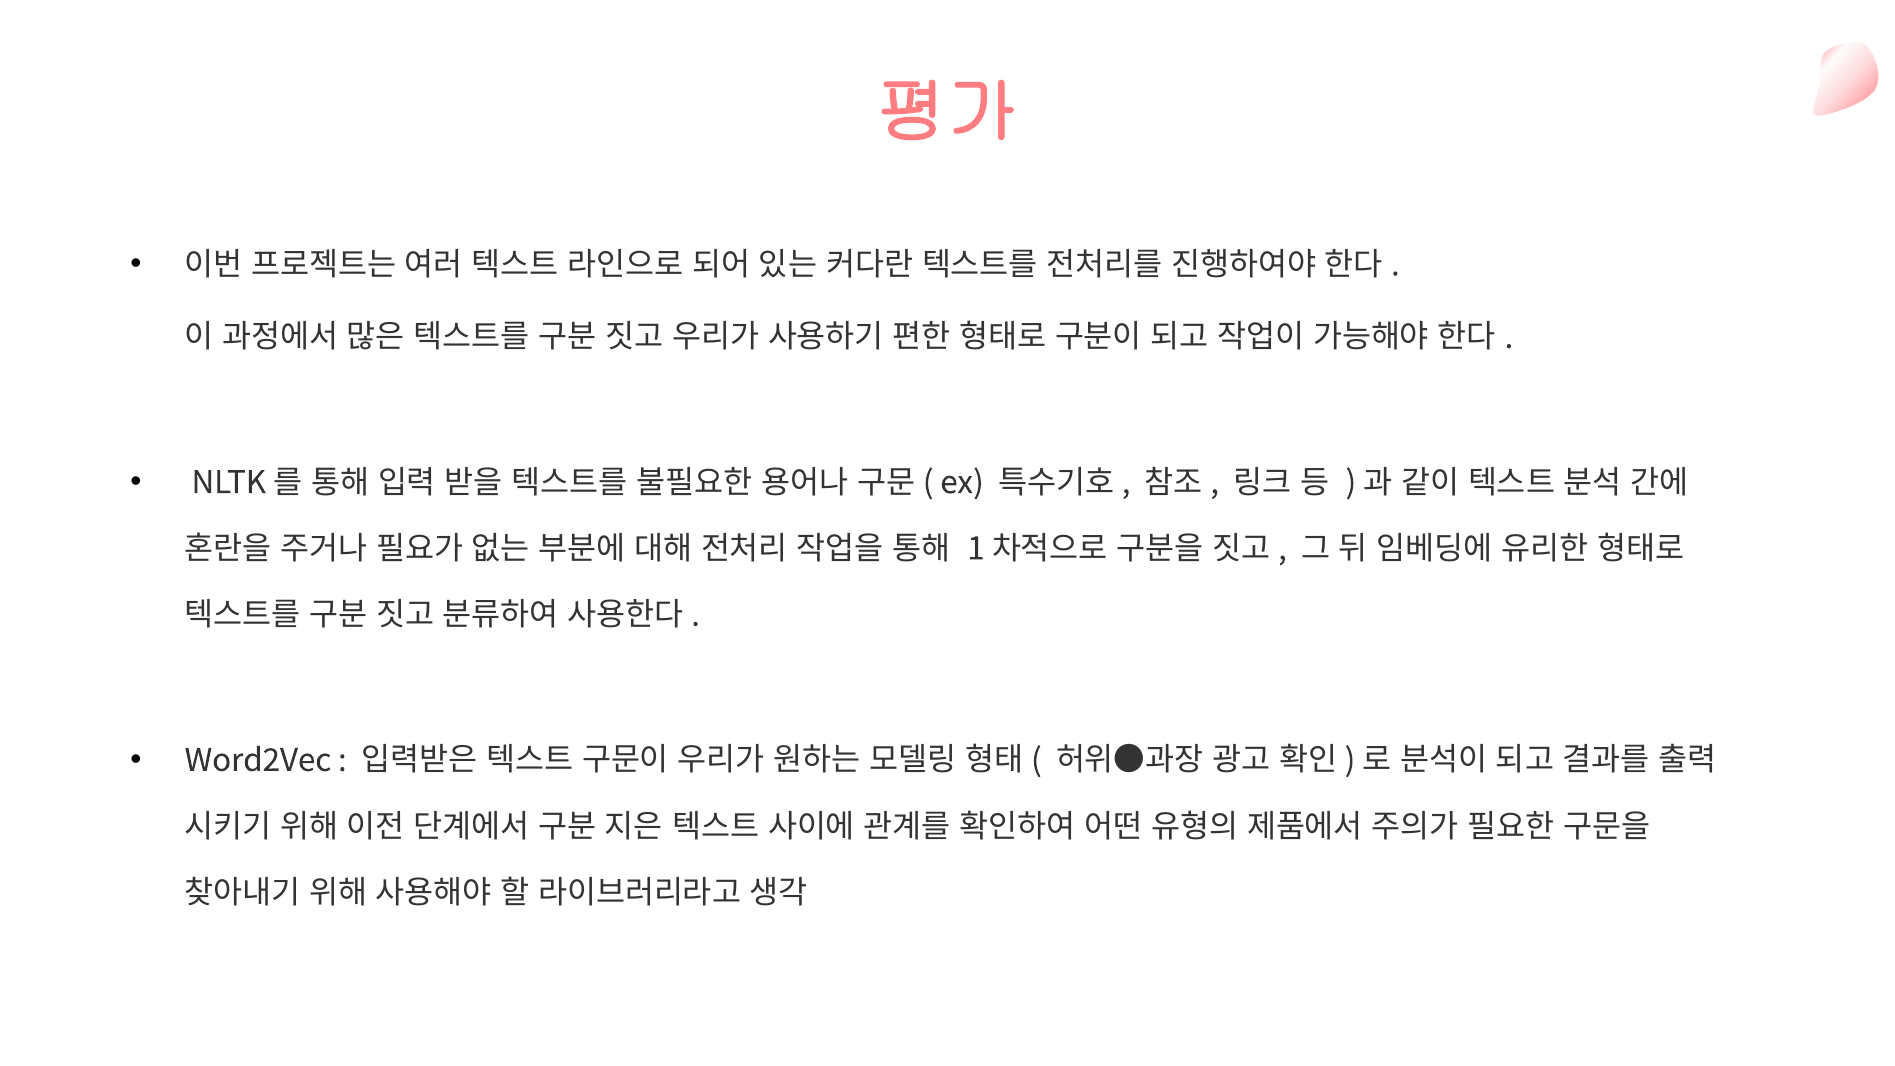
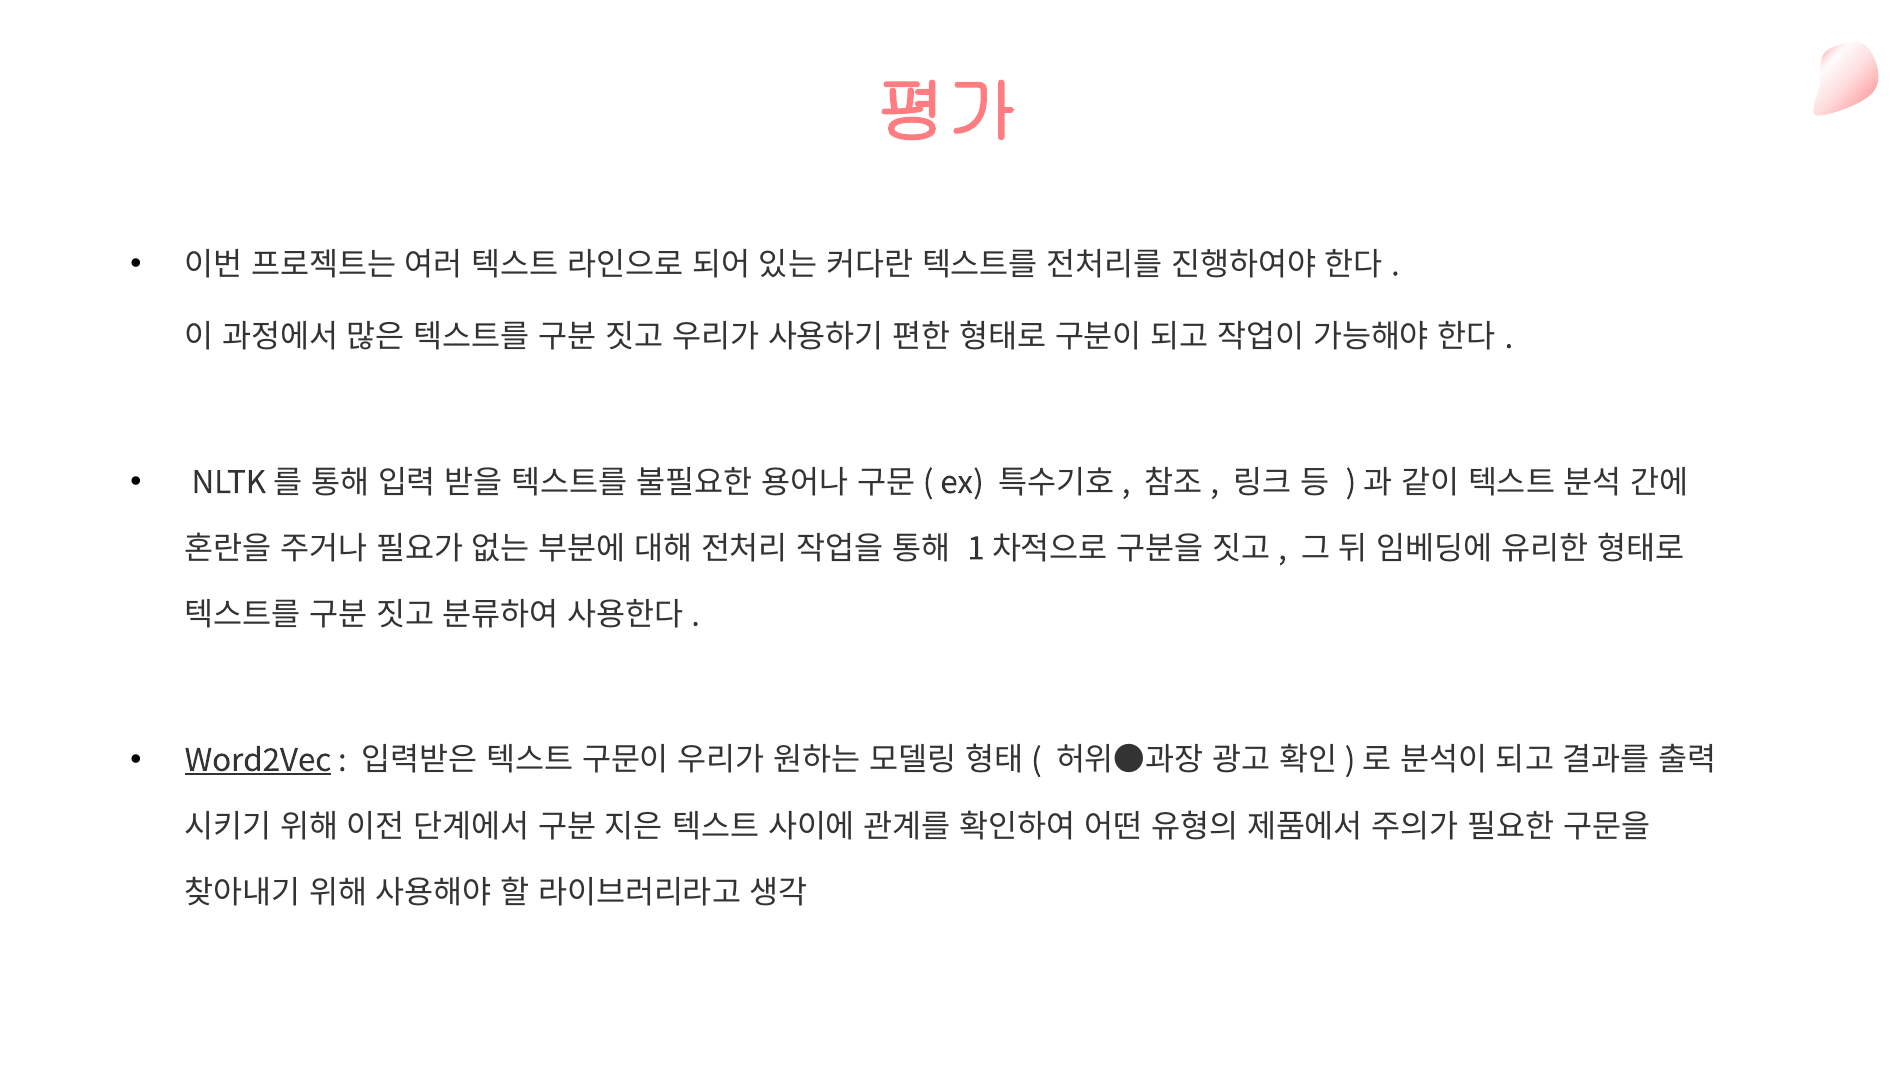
Word2Vec underline: none -> present (258, 761)
